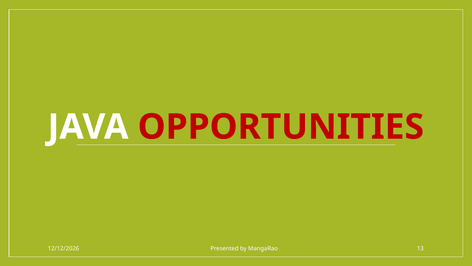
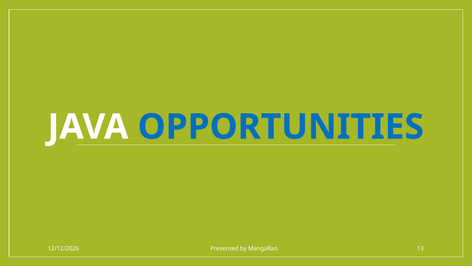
OPPORTUNITIES colour: red -> blue (281, 127)
